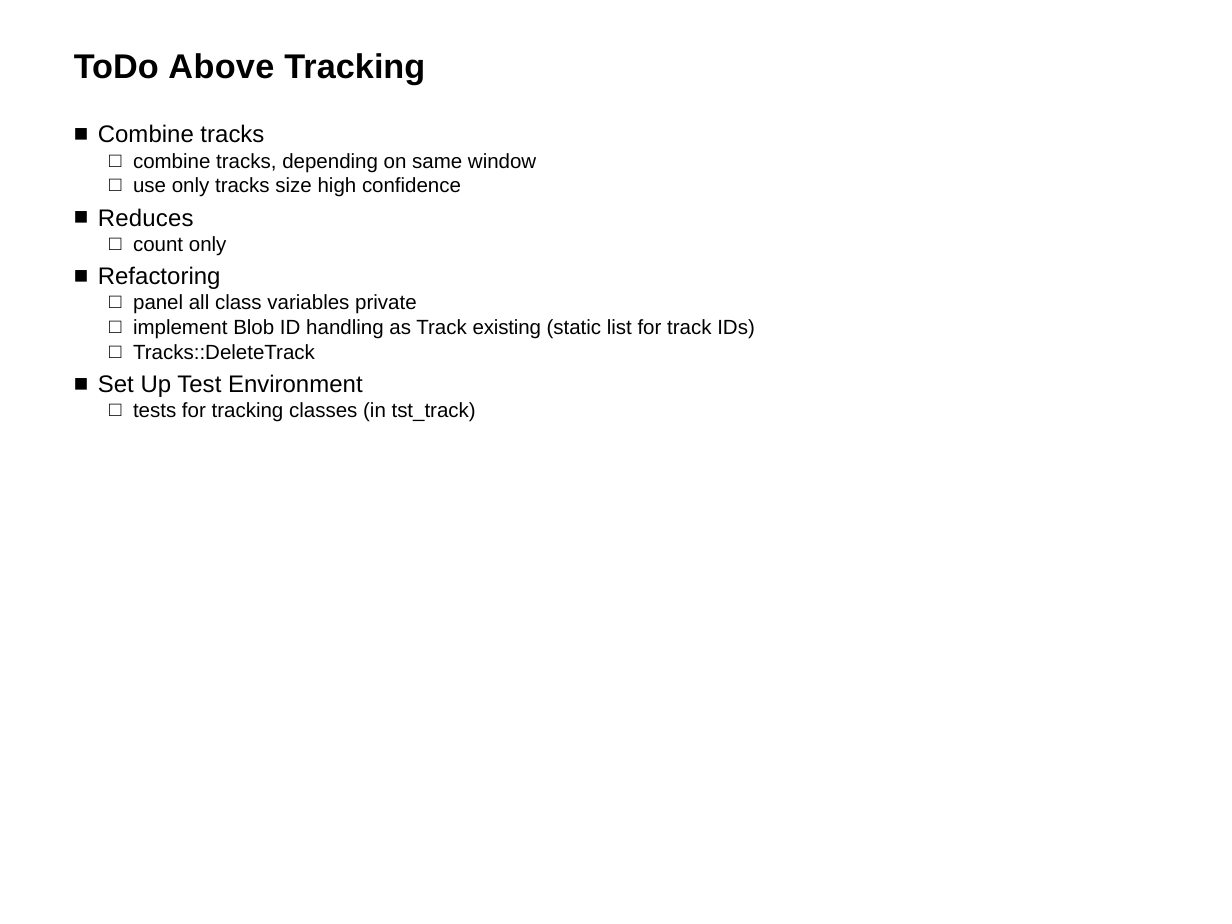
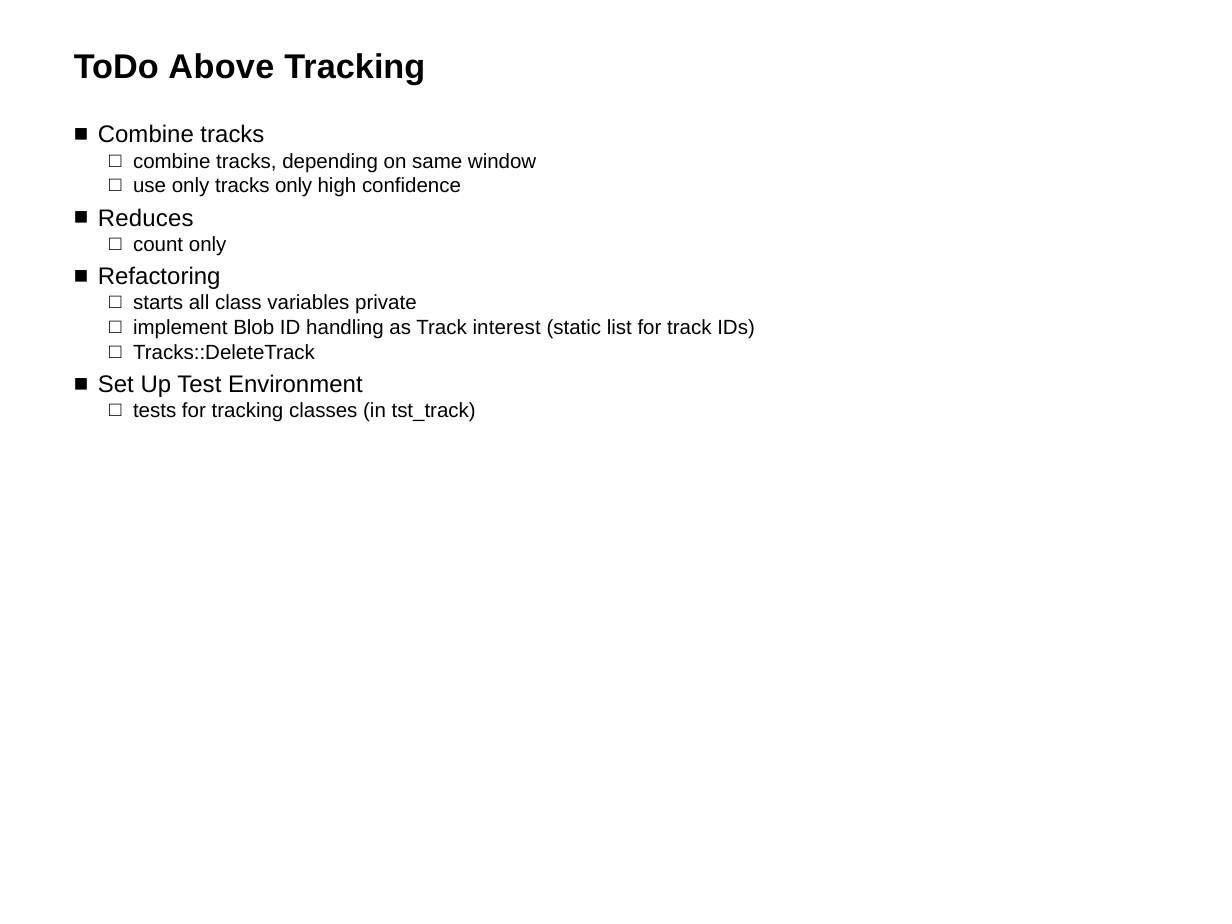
tracks size: size -> only (294, 186)
panel: panel -> starts (158, 303)
existing: existing -> interest (507, 328)
